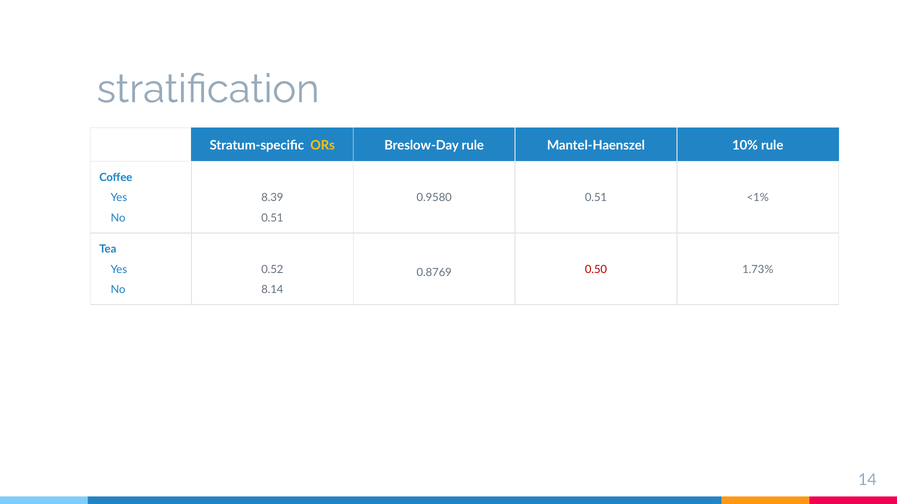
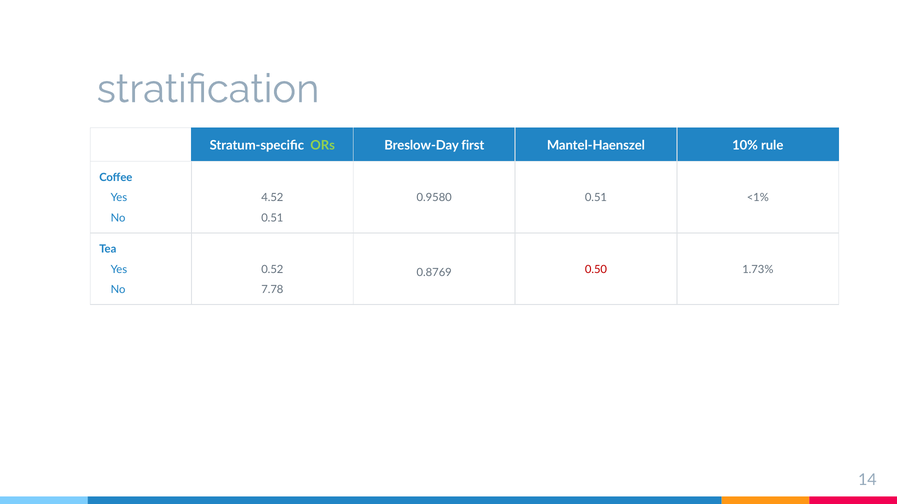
ORs colour: yellow -> light green (323, 145)
Breslow-Day rule: rule -> first (473, 145)
8.39: 8.39 -> 4.52 (272, 198)
8.14: 8.14 -> 7.78 (272, 290)
